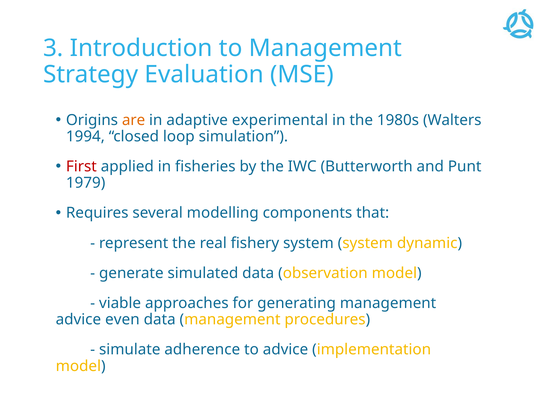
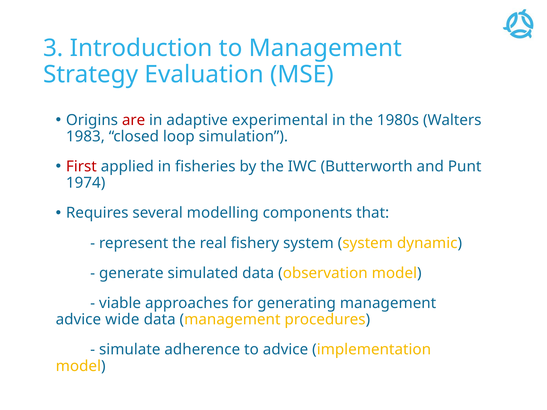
are colour: orange -> red (134, 120)
1994: 1994 -> 1983 (85, 136)
1979: 1979 -> 1974 (86, 183)
even: even -> wide (122, 320)
